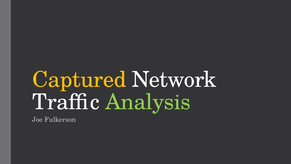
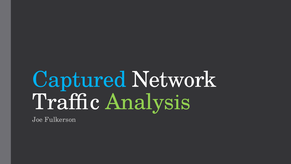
Captured colour: yellow -> light blue (79, 80)
